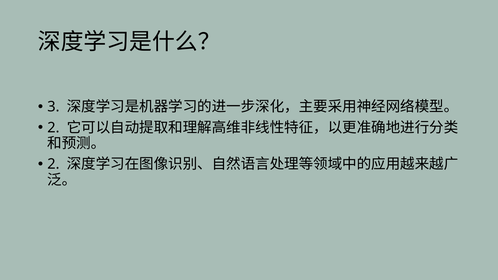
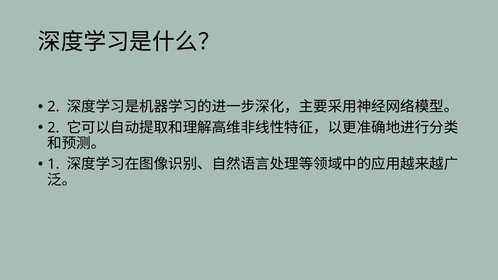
3: 3 -> 2 (53, 107)
2: 2 -> 1 (53, 164)
